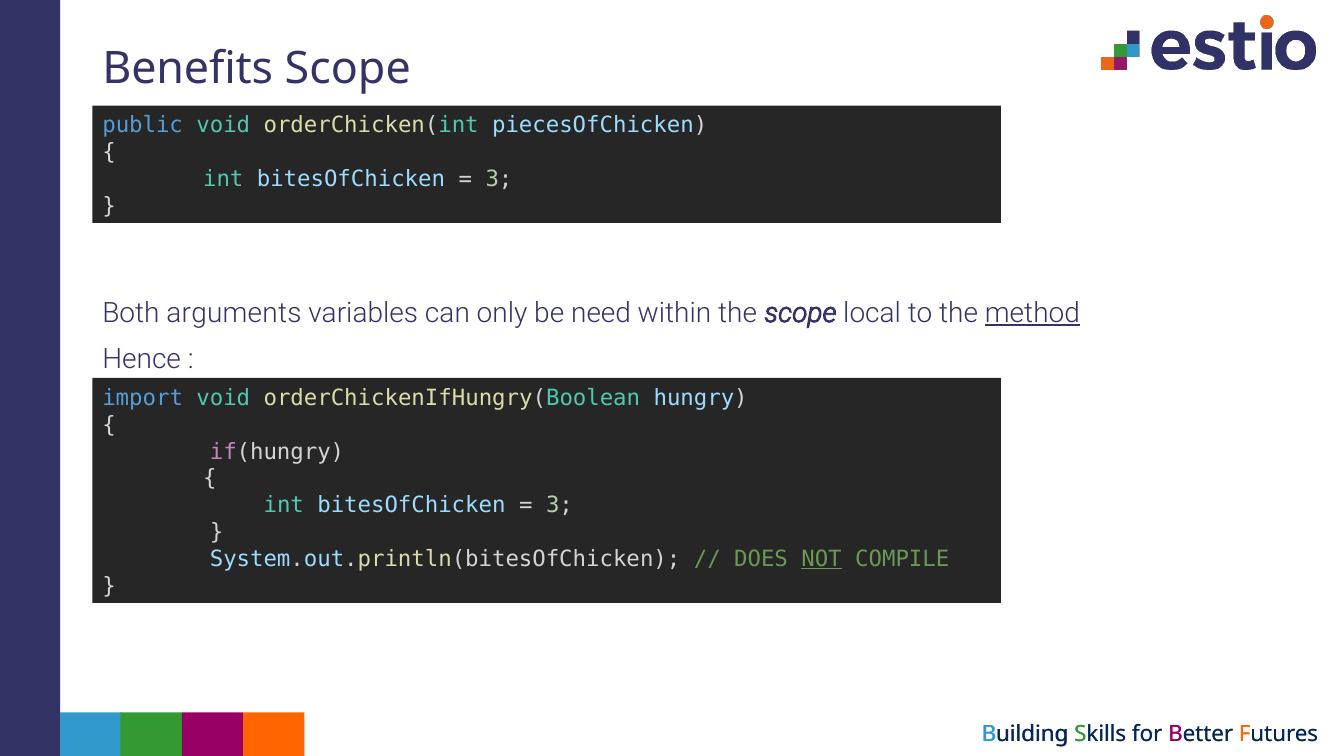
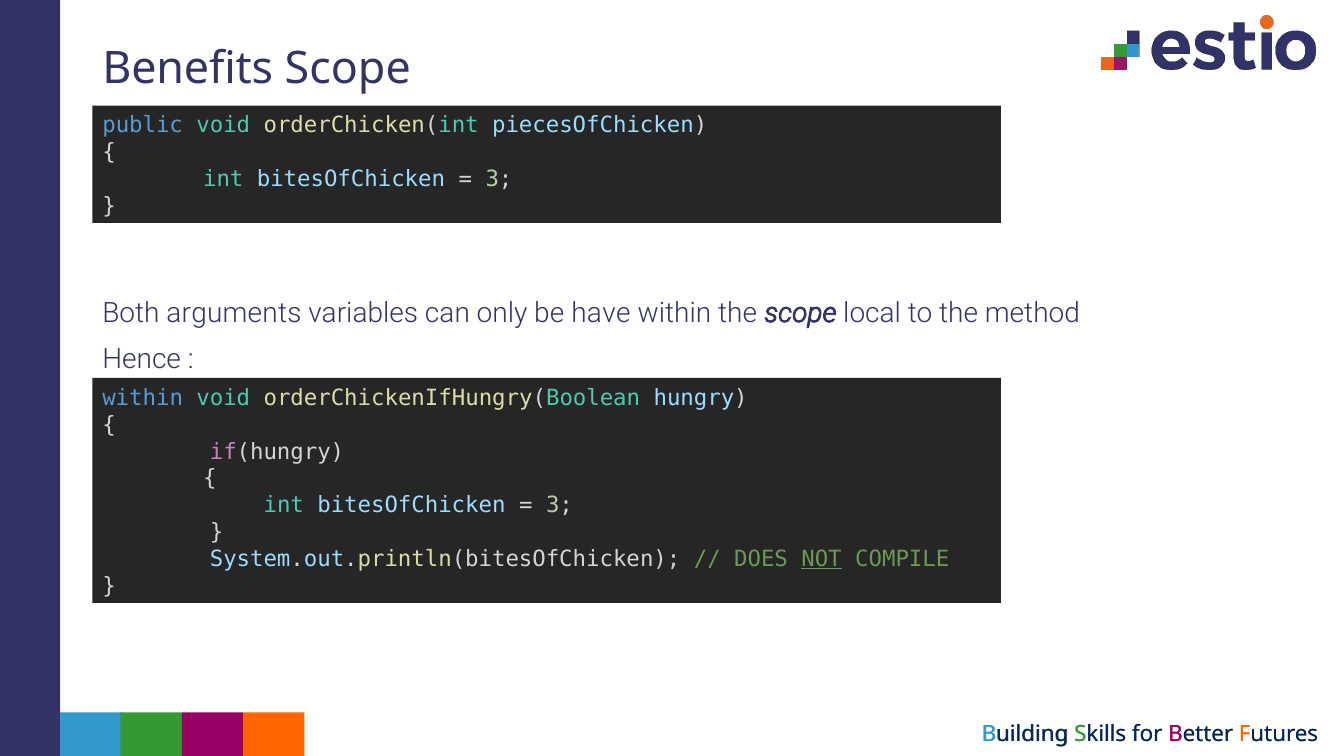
need: need -> have (601, 313)
method underline: present -> none (1032, 313)
import: import -> within (143, 398)
